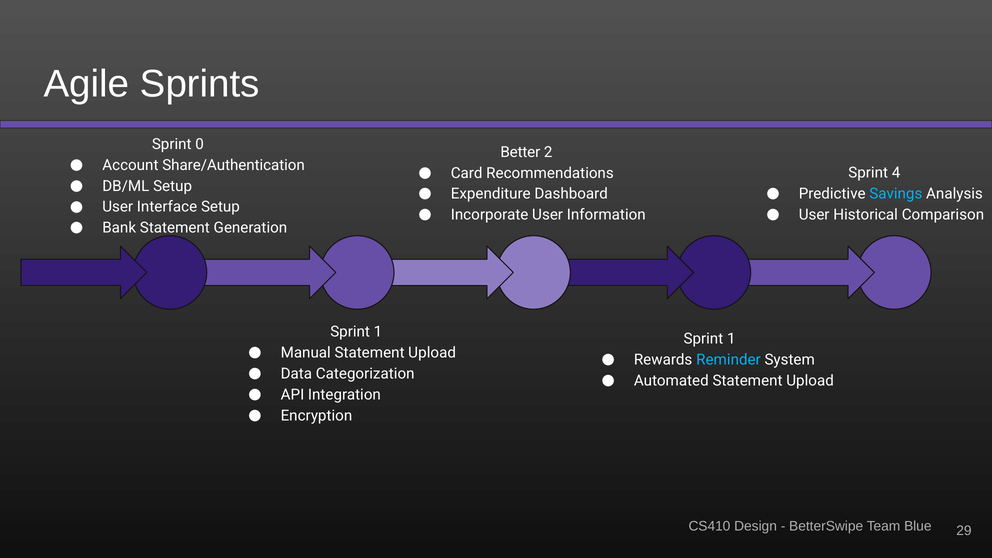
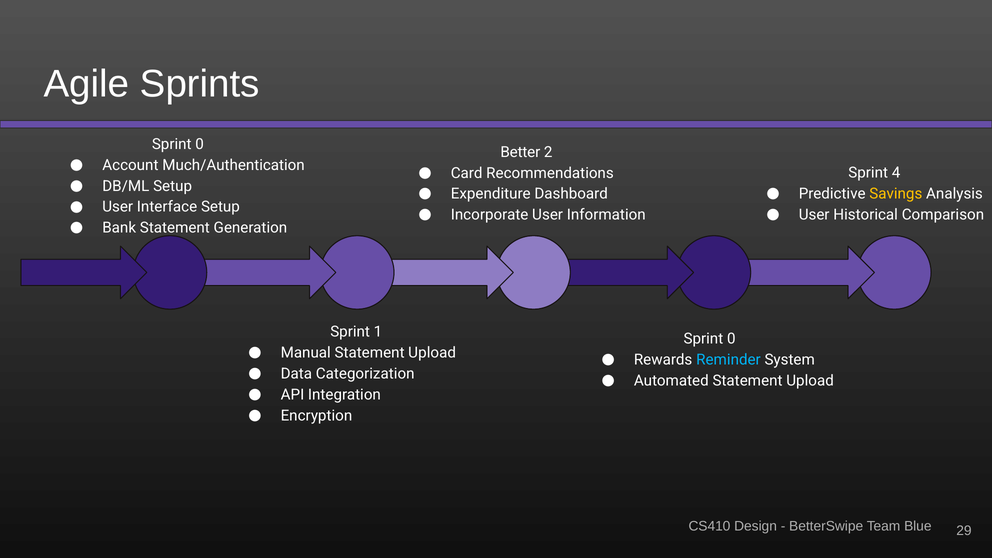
Share/Authentication: Share/Authentication -> Much/Authentication (234, 165)
Savings colour: light blue -> yellow (896, 194)
1: 1 -> 0 (731, 339)
